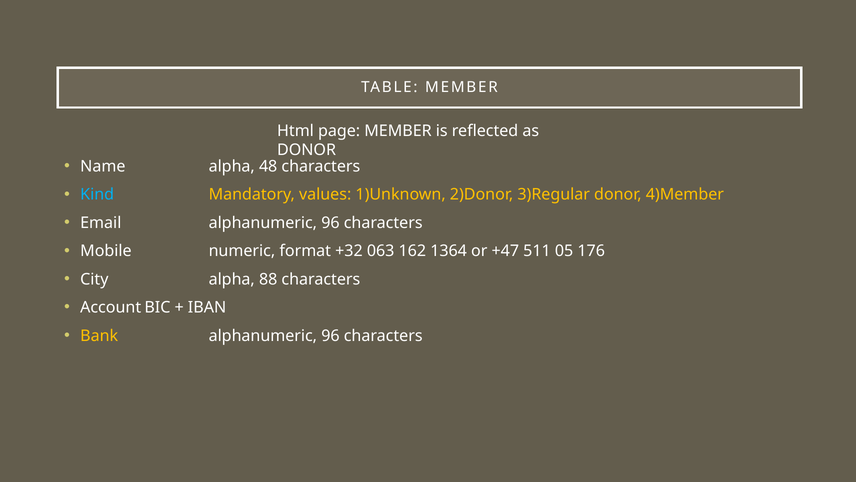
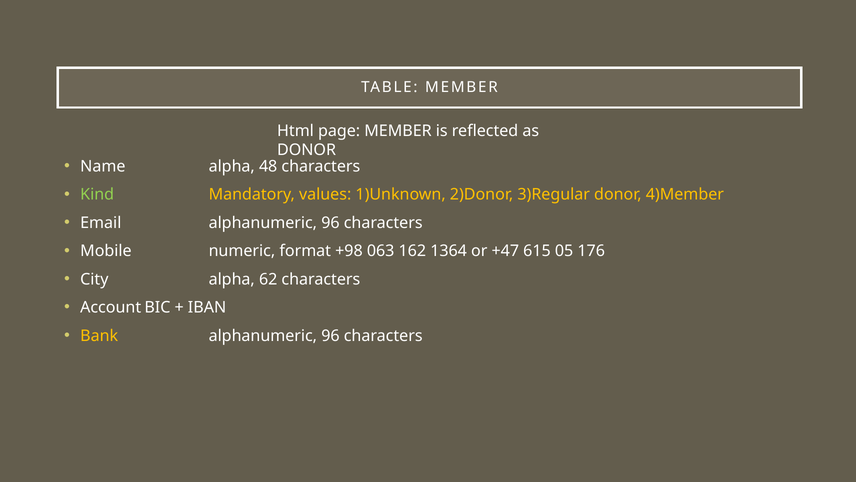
Kind colour: light blue -> light green (97, 194)
+32: +32 -> +98 (349, 251)
511: 511 -> 615 (537, 251)
88: 88 -> 62 (268, 279)
